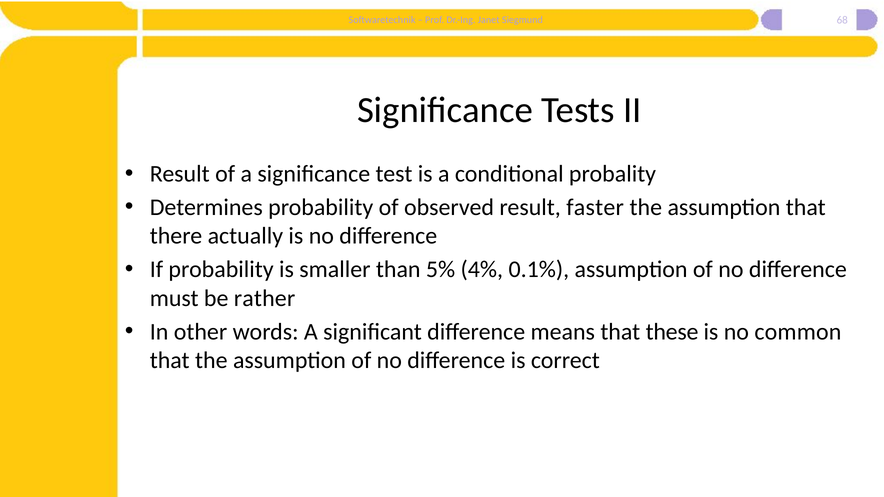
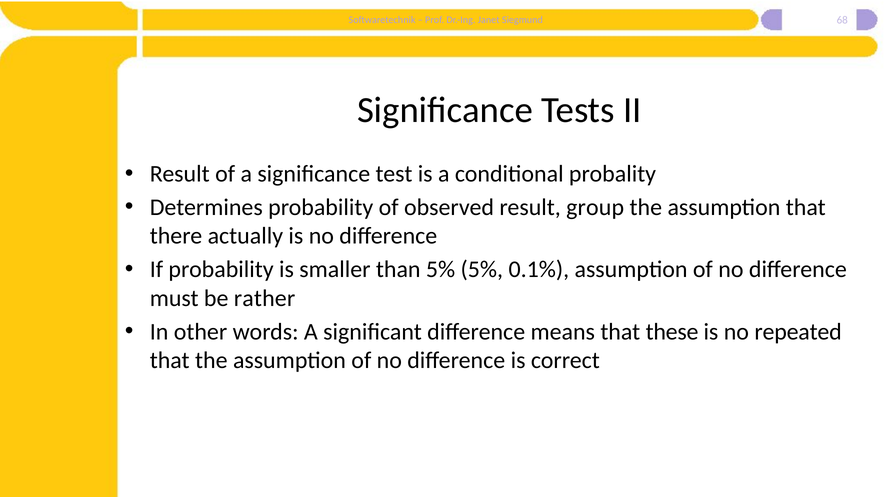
faster: faster -> group (595, 207)
5% 4%: 4% -> 5% (482, 270)
common: common -> repeated (798, 332)
